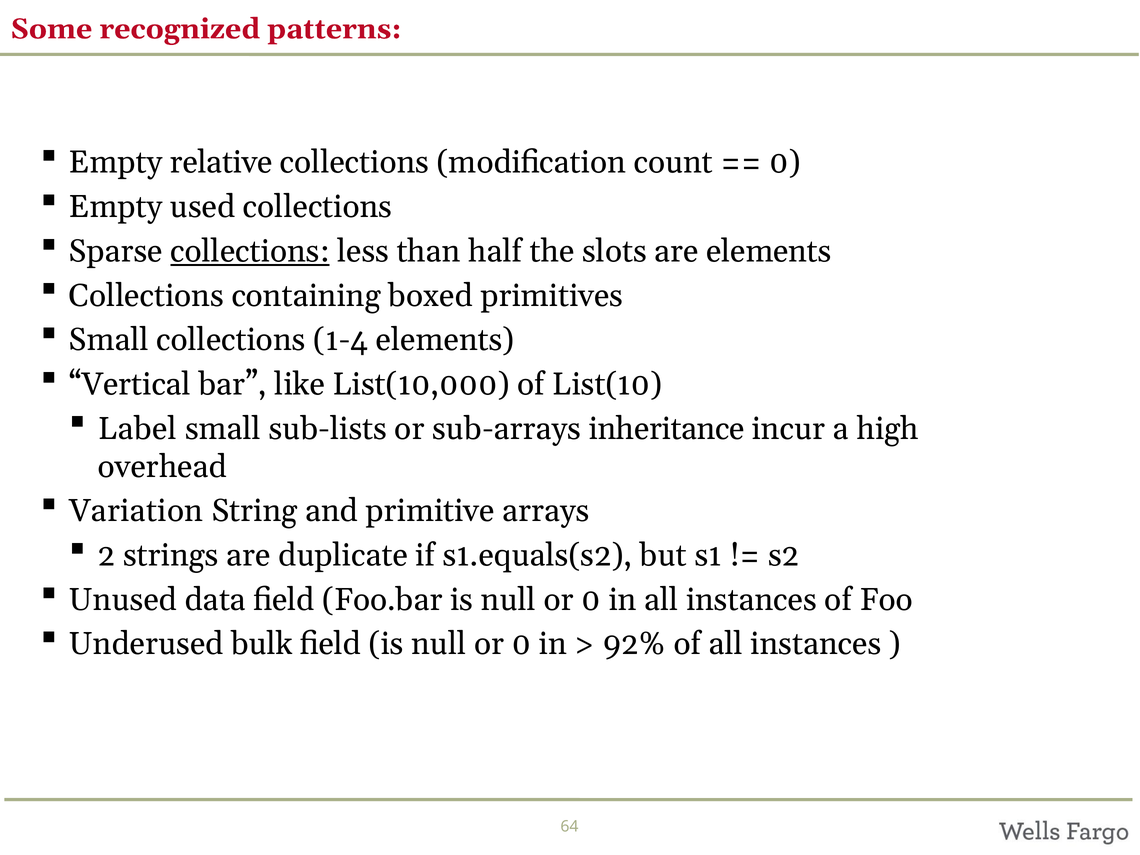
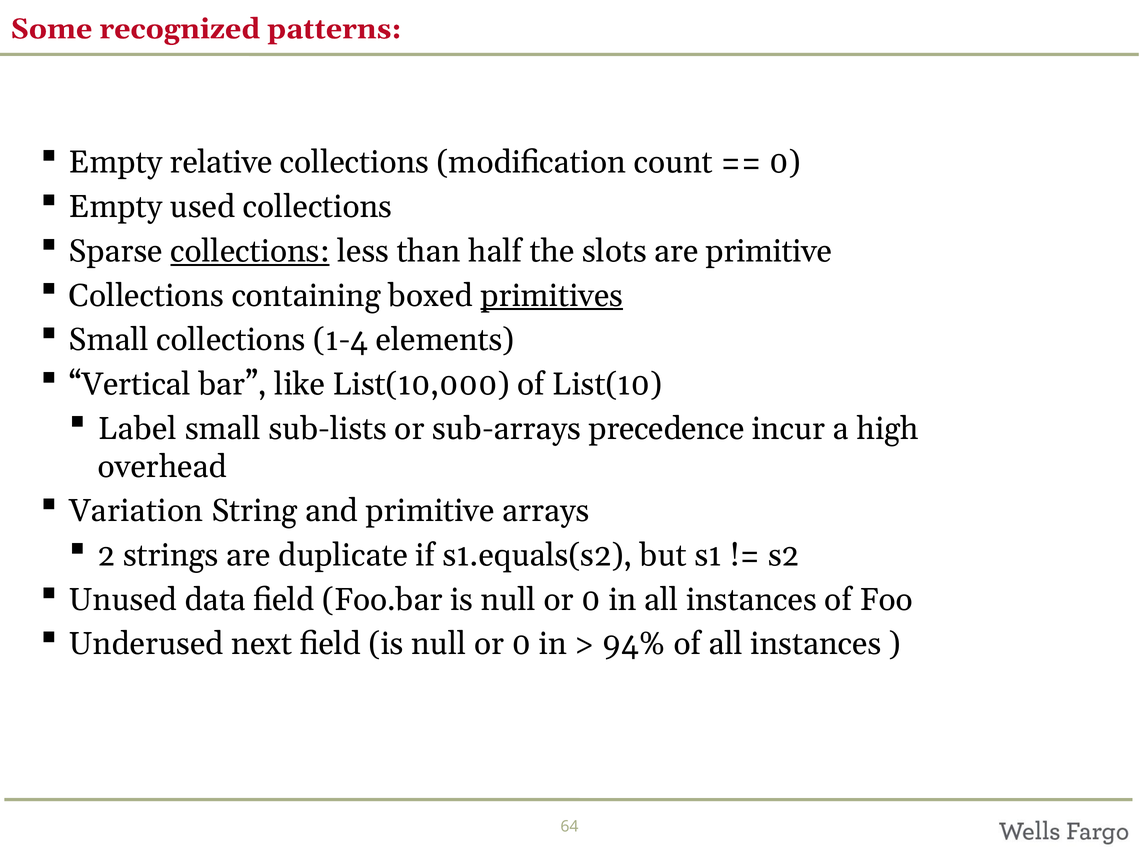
are elements: elements -> primitive (769, 251)
primitives underline: none -> present (552, 296)
inheritance: inheritance -> precedence (667, 429)
bulk: bulk -> next (262, 644)
92%: 92% -> 94% (634, 644)
